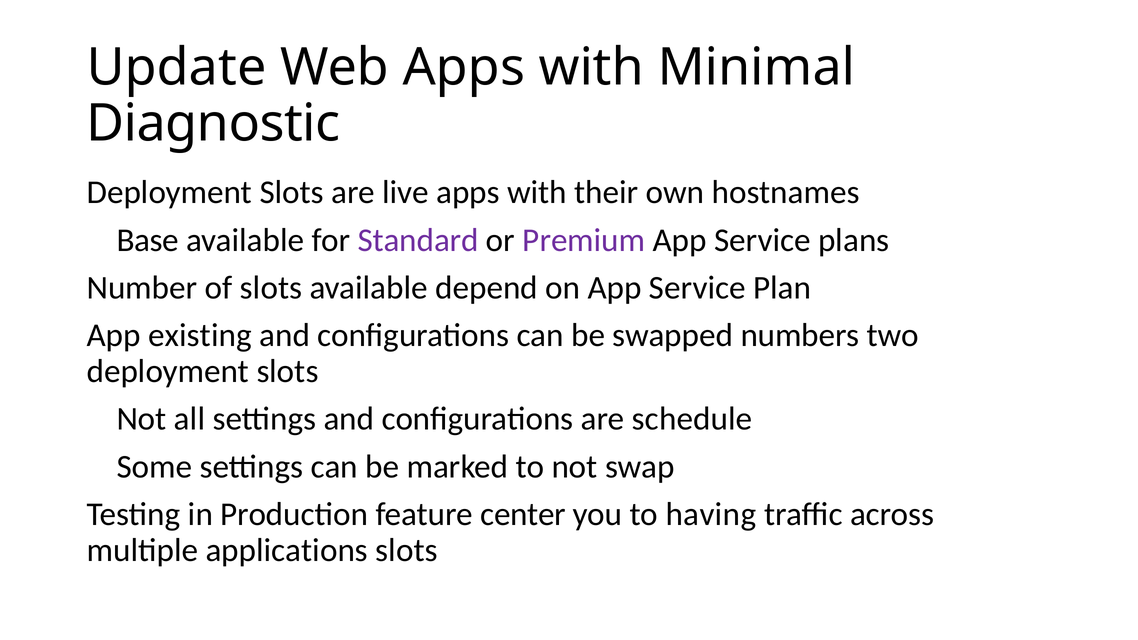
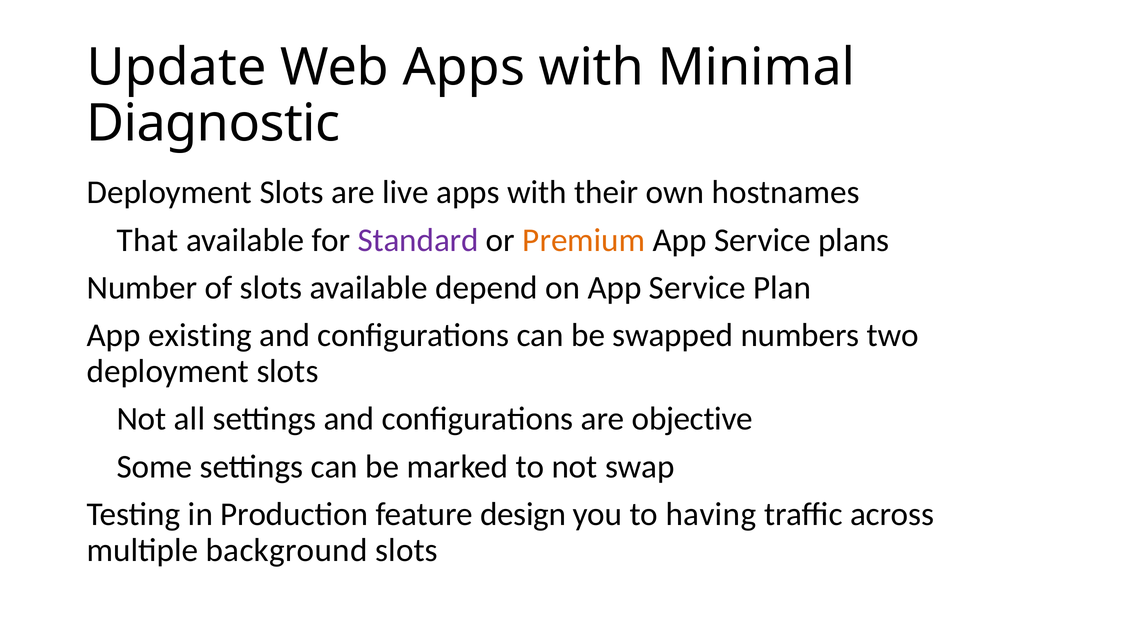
Base: Base -> That (147, 240)
Premium colour: purple -> orange (584, 240)
schedule: schedule -> objective (692, 419)
center: center -> design (523, 515)
applications: applications -> background (287, 550)
